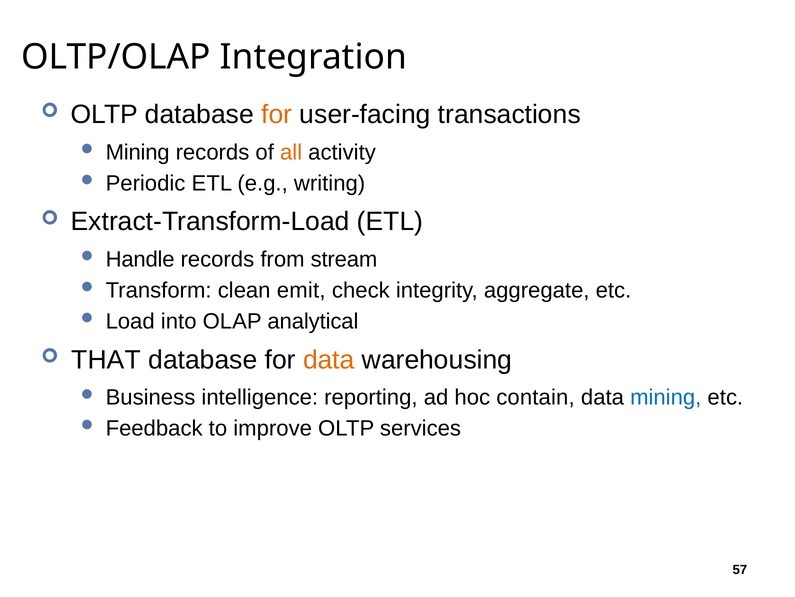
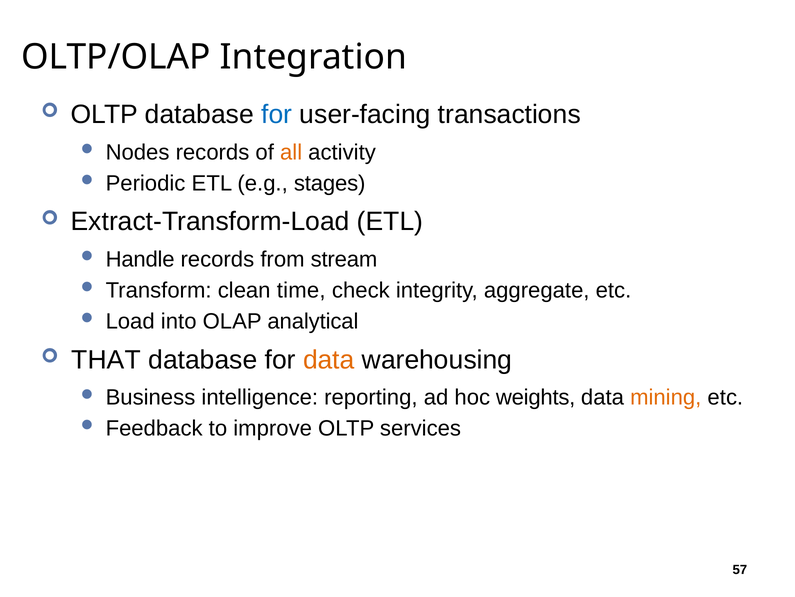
for colour: orange -> blue (277, 114)
Mining: Mining -> Nodes (138, 152)
writing: writing -> stages (330, 183)
emit: emit -> time (301, 290)
contain: contain -> weights (536, 397)
mining colour: blue -> orange (666, 397)
